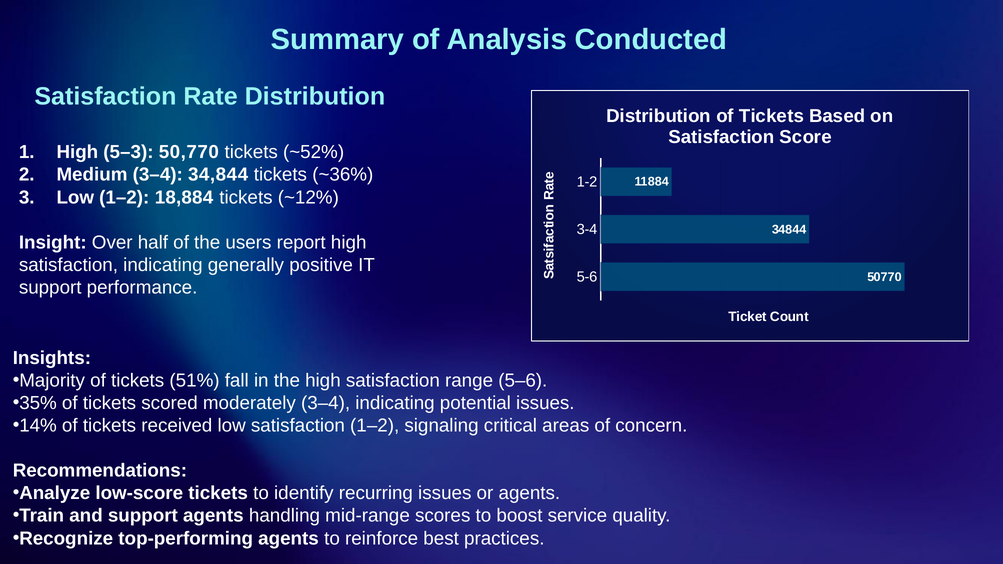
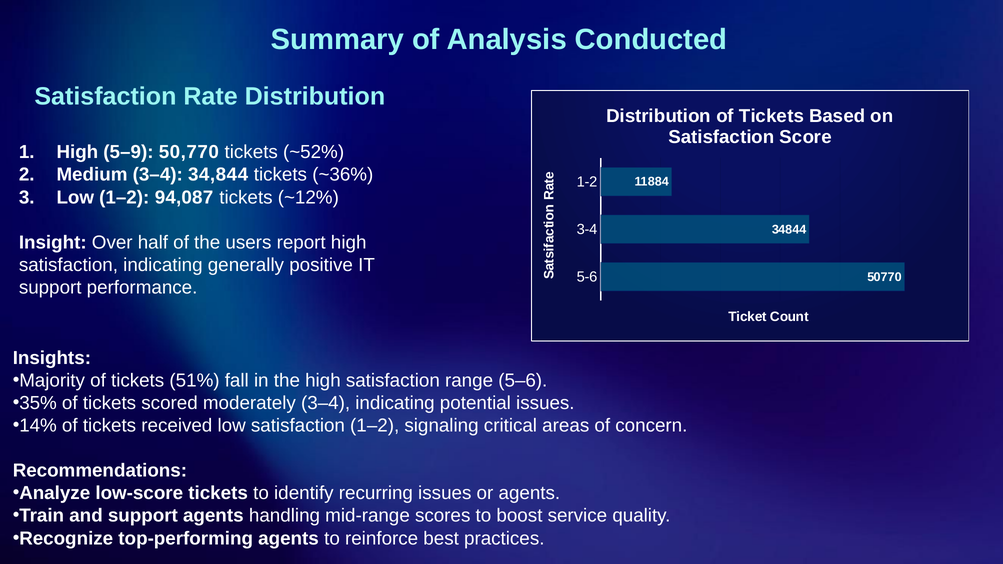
5–3: 5–3 -> 5–9 (128, 152)
18,884: 18,884 -> 94,087 (184, 197)
